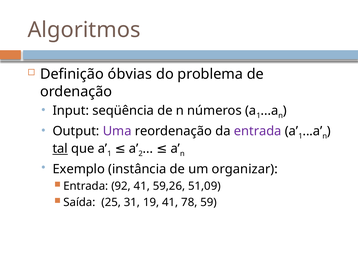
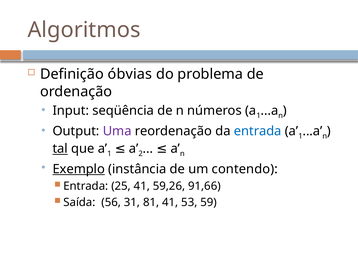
entrada colour: purple -> blue (258, 131)
Exemplo underline: none -> present (79, 169)
organizar: organizar -> contendo (245, 169)
92: 92 -> 25 (121, 186)
51,09: 51,09 -> 91,66 (204, 186)
25: 25 -> 56 (111, 202)
19: 19 -> 81 (151, 202)
78: 78 -> 53 (189, 202)
